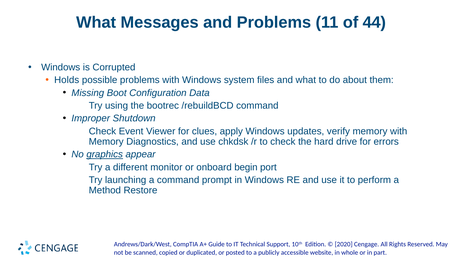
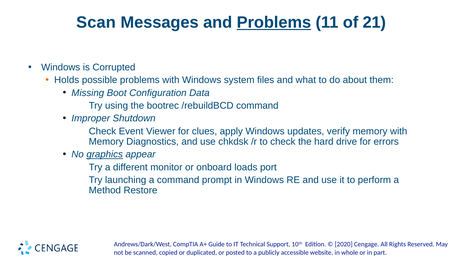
What: What -> Scan (96, 23)
Problems underline: none -> present (274, 23)
44: 44 -> 21 (374, 23)
begin: begin -> loads (246, 167)
